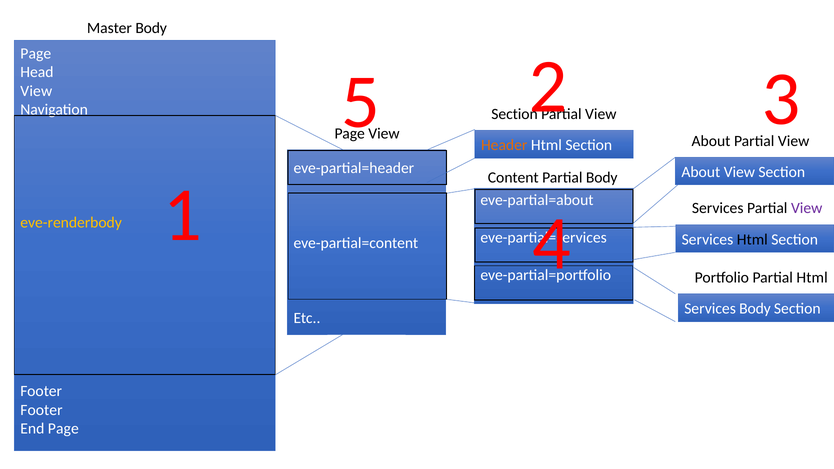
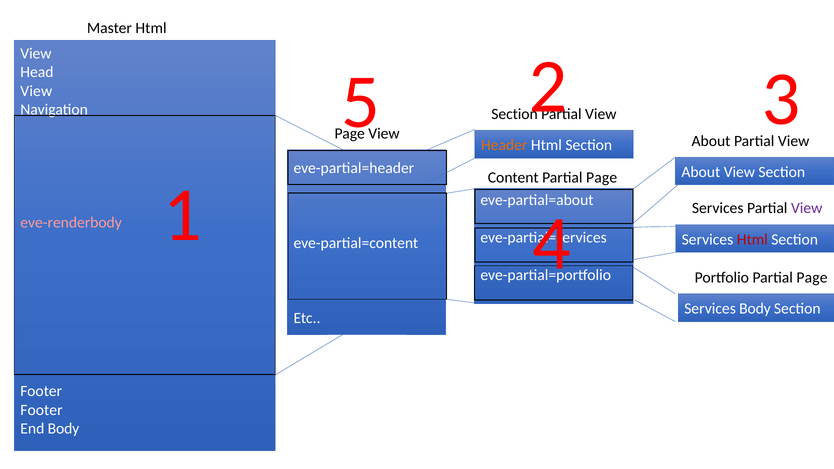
Master Body: Body -> Html (151, 28)
Page: Page -> View (36, 54)
Content Partial Body: Body -> Page (602, 177)
eve-renderbody colour: yellow -> pink (71, 222)
Html colour: black -> red (752, 240)
Portfolio Partial Html: Html -> Page (812, 278)
End Page: Page -> Body (63, 429)
